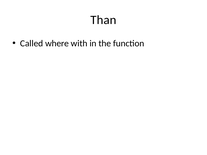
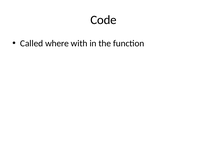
Than: Than -> Code (104, 20)
